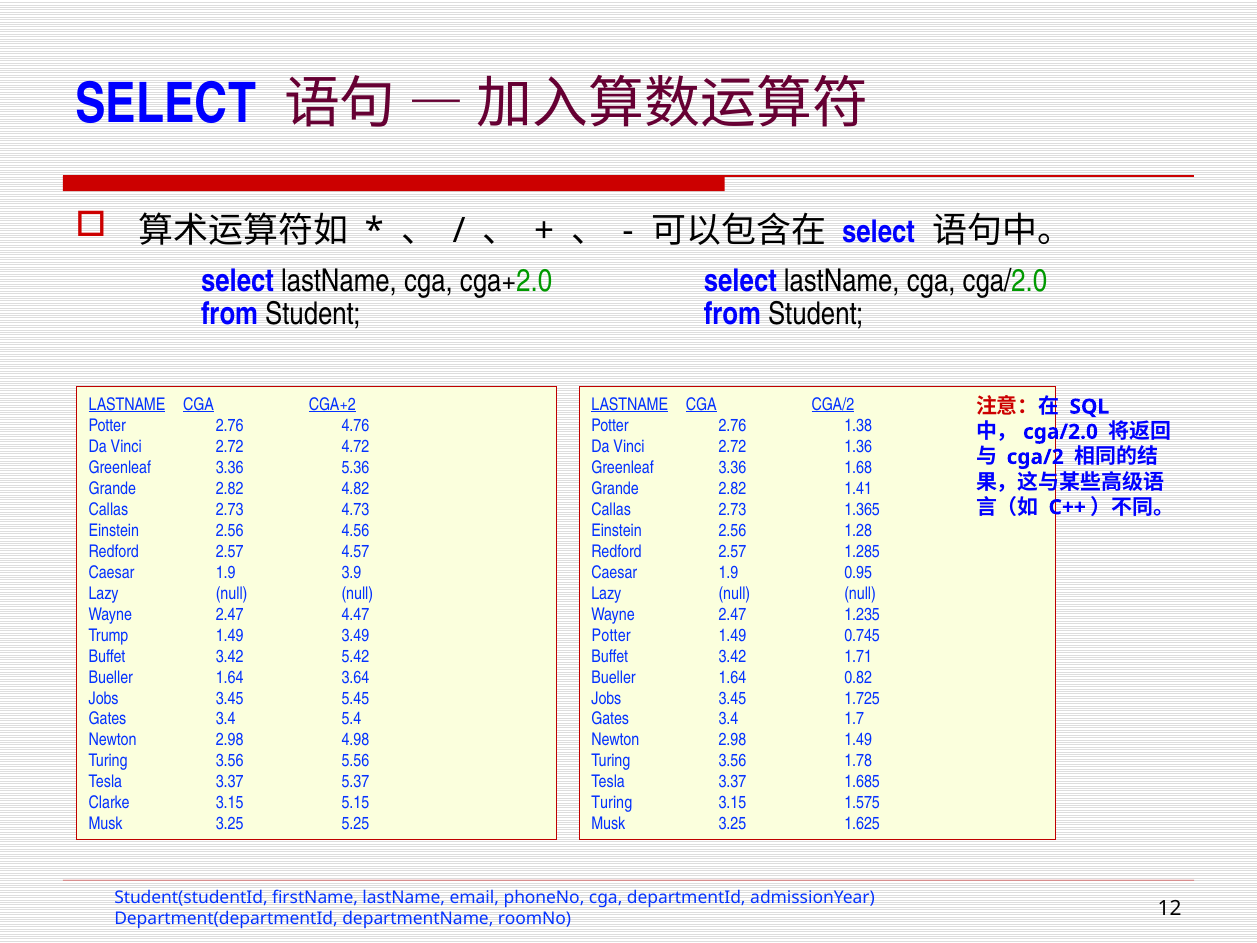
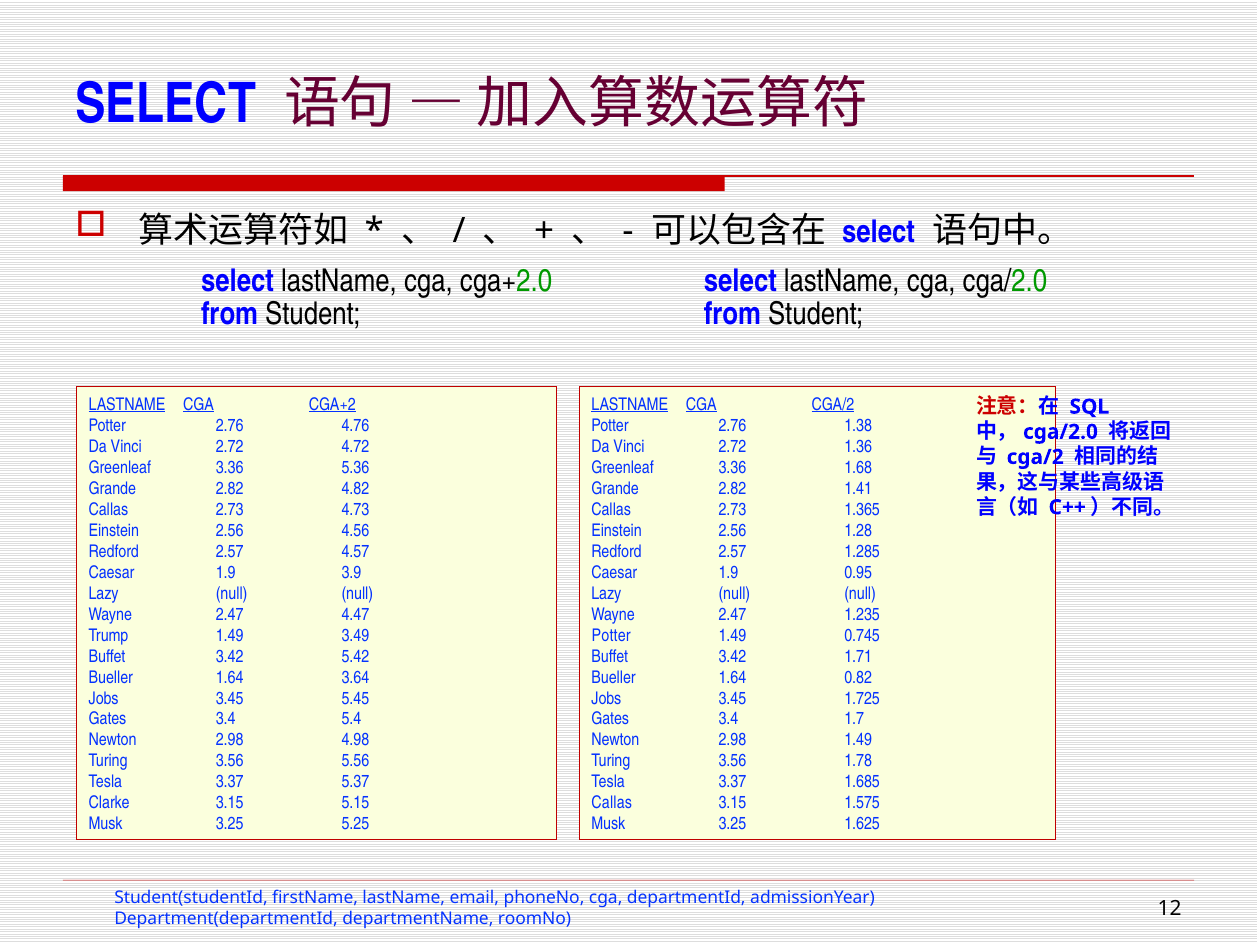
Turing: Turing -> Callas (612, 803)
